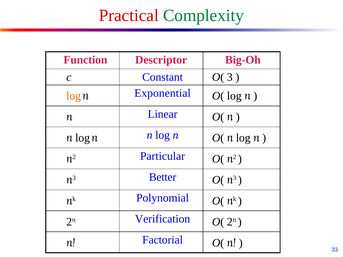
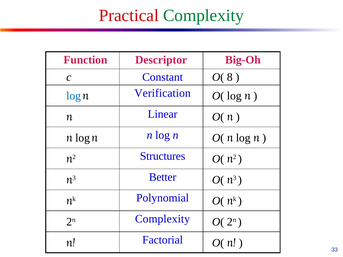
O( 3: 3 -> 8 (230, 77)
log colour: orange -> blue (74, 96)
Exponential: Exponential -> Verification (163, 93)
Particular: Particular -> Structures (163, 156)
n Verification: Verification -> Complexity (163, 219)
